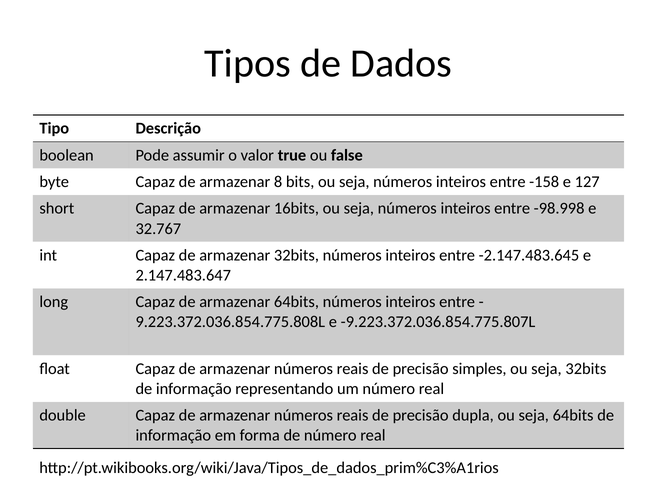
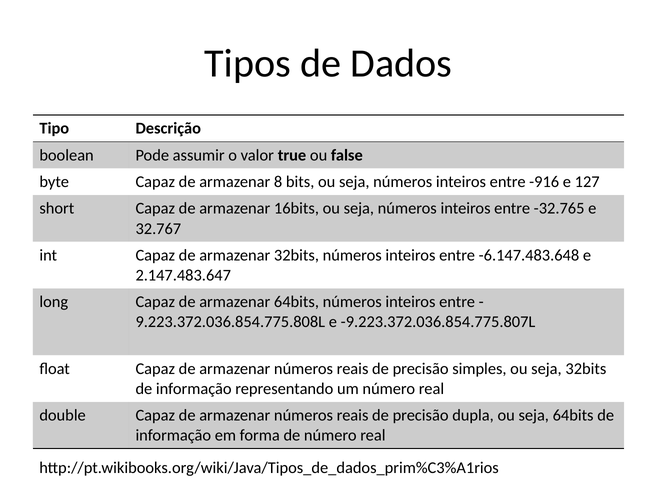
-158: -158 -> -916 (544, 182)
-98.998: -98.998 -> -32.765 (559, 208)
-2.147.483.645: -2.147.483.645 -> -6.147.483.648 (529, 255)
